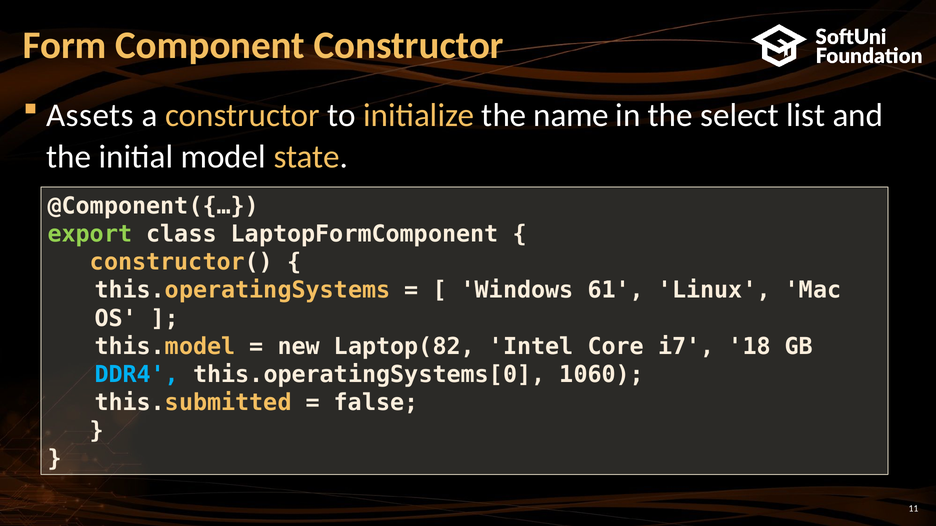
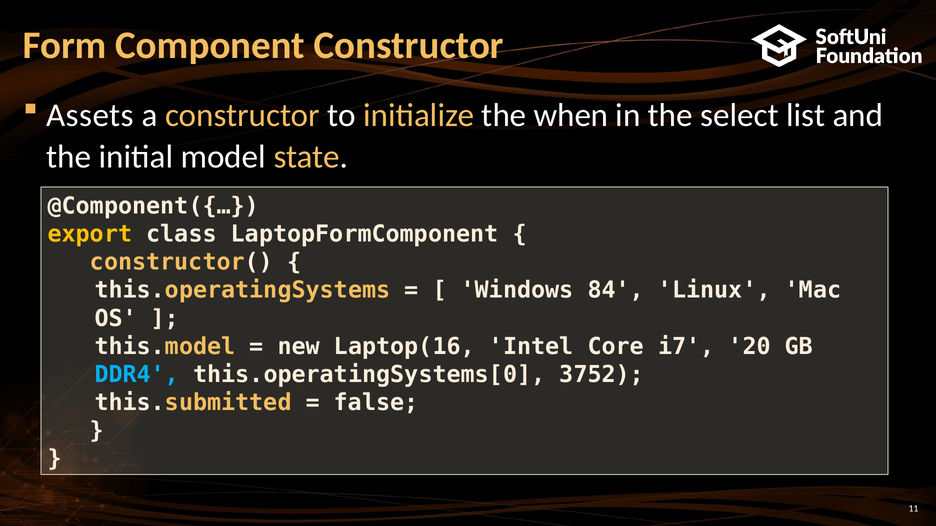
name: name -> when (571, 115)
export colour: light green -> yellow (90, 234)
61: 61 -> 84 (616, 291)
Laptop(82: Laptop(82 -> Laptop(16 (404, 347)
18: 18 -> 20 (750, 347)
1060: 1060 -> 3752 (602, 375)
